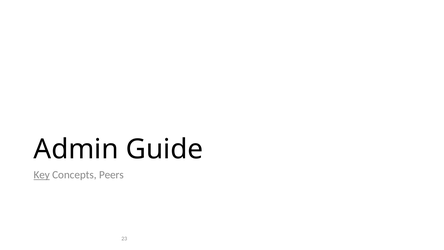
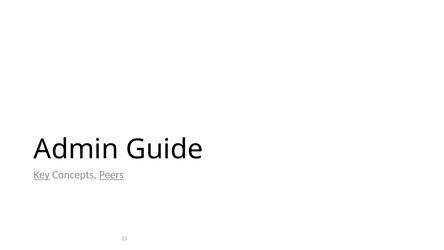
Peers underline: none -> present (111, 175)
